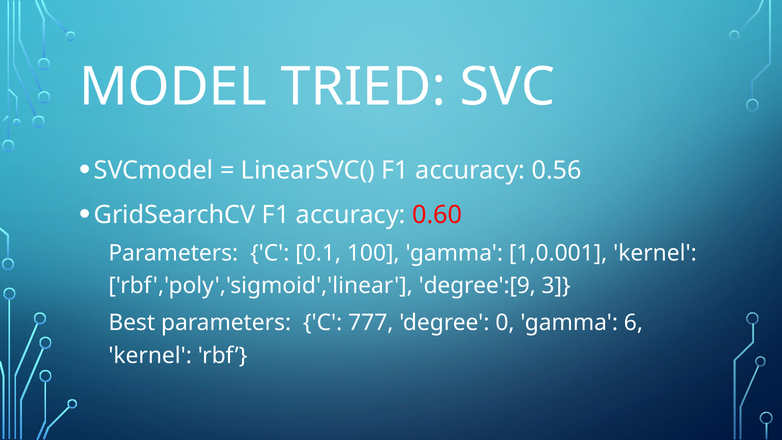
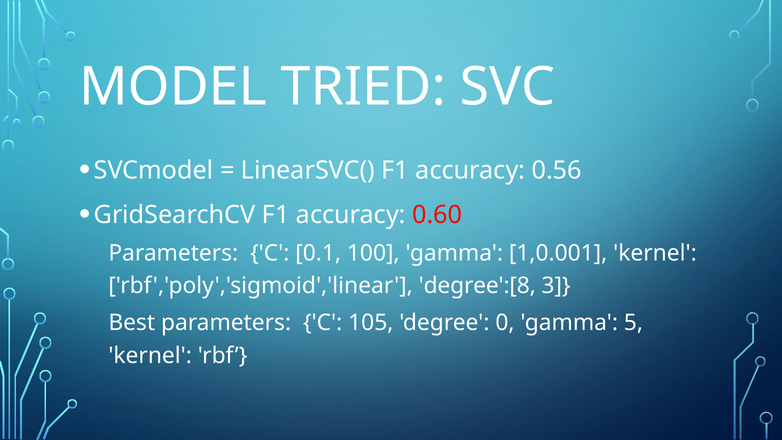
degree':[9: degree':[9 -> degree':[8 (477, 286)
777: 777 -> 105 (371, 323)
6: 6 -> 5 (633, 323)
